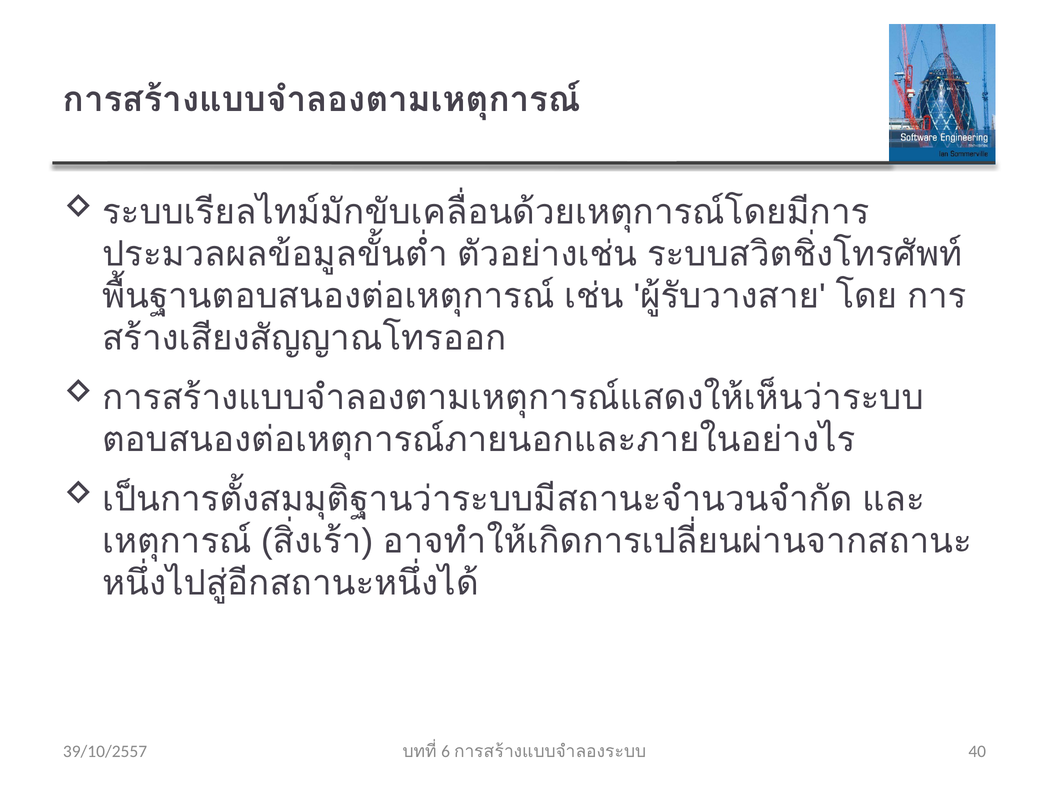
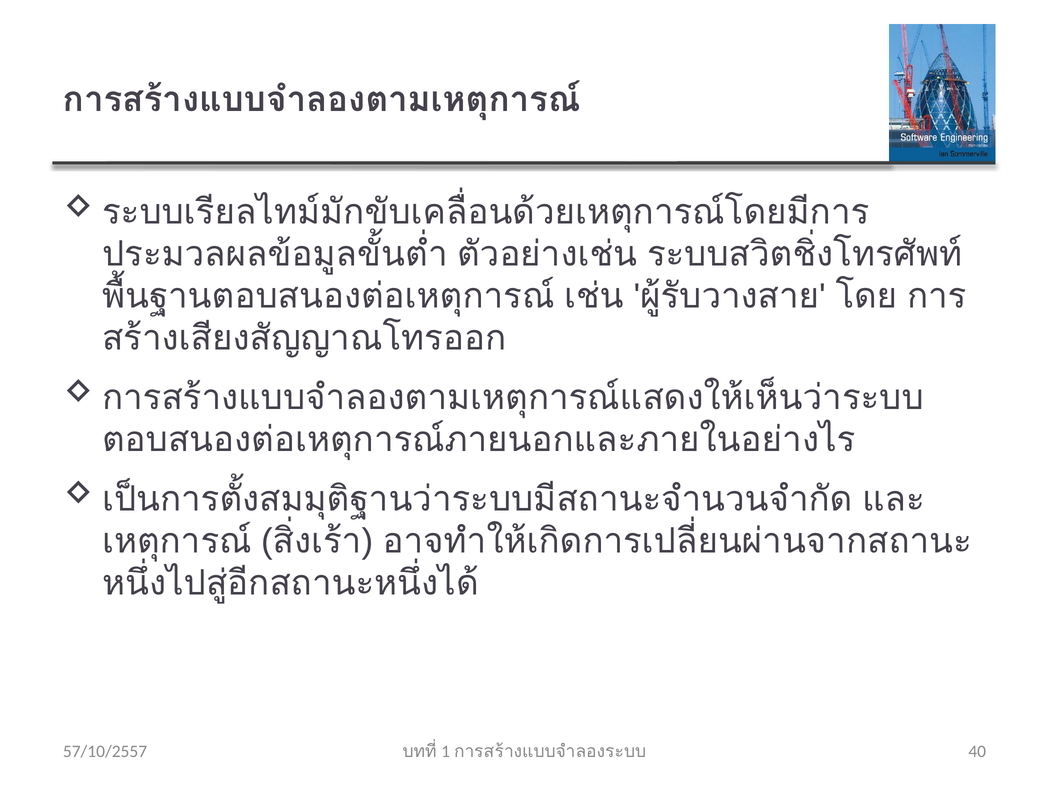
39/10/2557: 39/10/2557 -> 57/10/2557 (105, 751)
6: 6 -> 1 (446, 751)
